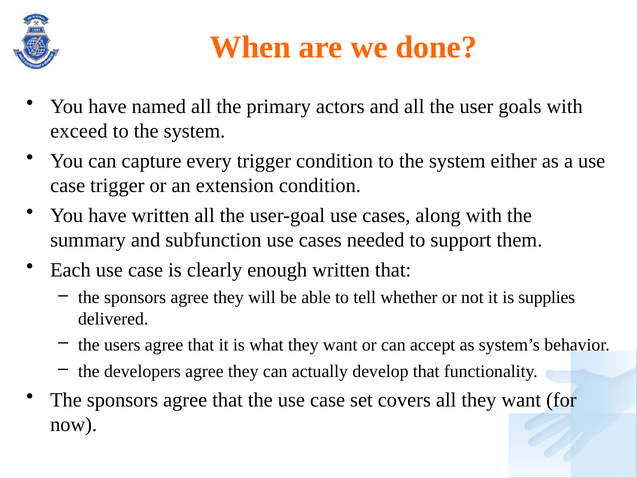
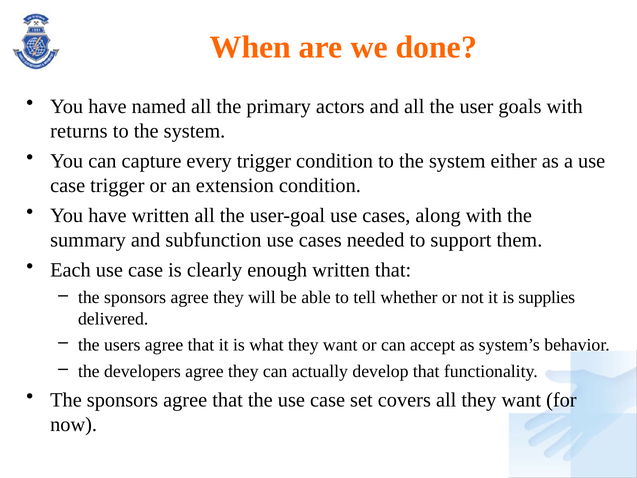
exceed: exceed -> returns (79, 131)
